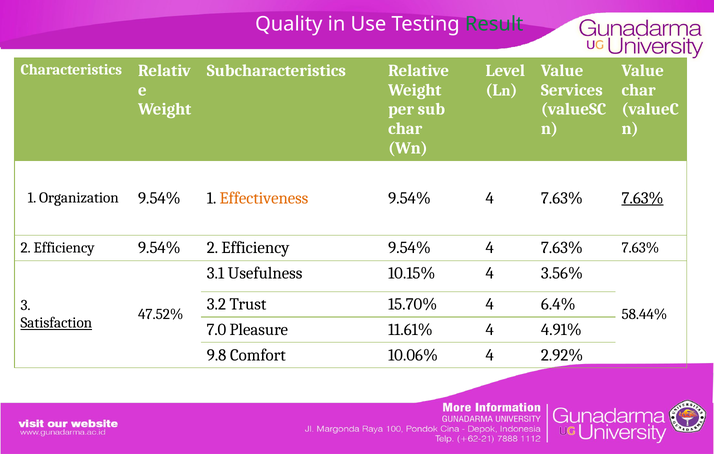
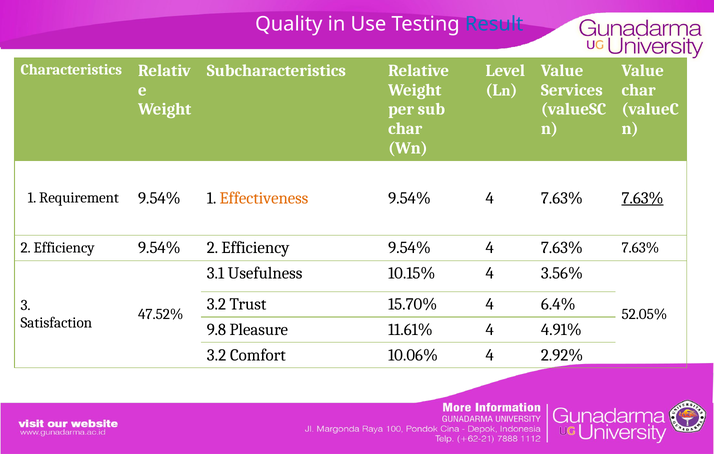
Result colour: green -> blue (494, 24)
Organization: Organization -> Requirement (79, 198)
58.44%: 58.44% -> 52.05% (644, 314)
Satisfaction underline: present -> none (56, 322)
7.0: 7.0 -> 9.8 (216, 329)
9.8: 9.8 -> 3.2 (217, 355)
